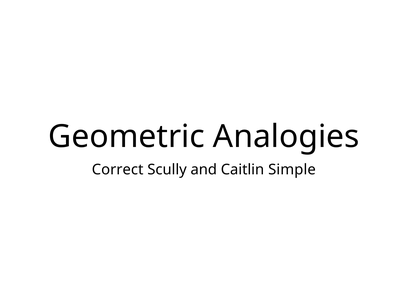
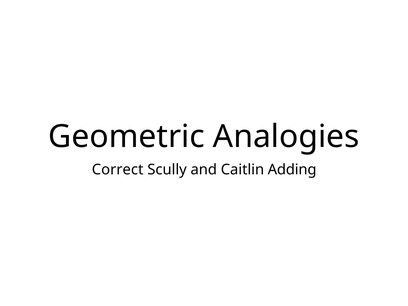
Simple: Simple -> Adding (292, 170)
